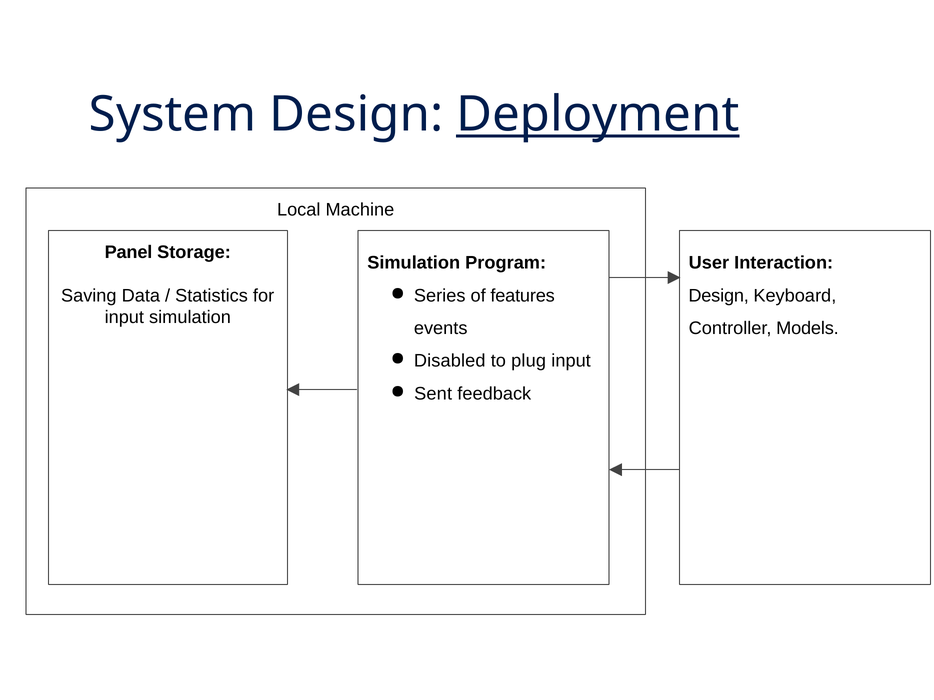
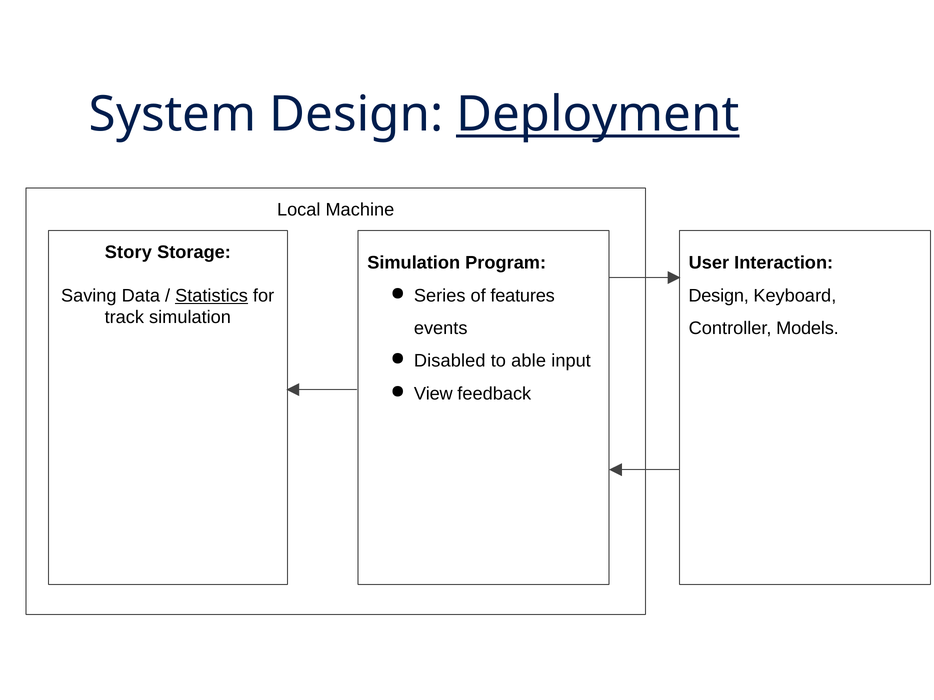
Panel: Panel -> Story (128, 252)
Statistics underline: none -> present (212, 296)
input: input -> track (124, 318)
plug: plug -> able (529, 361)
Sent: Sent -> View (433, 394)
